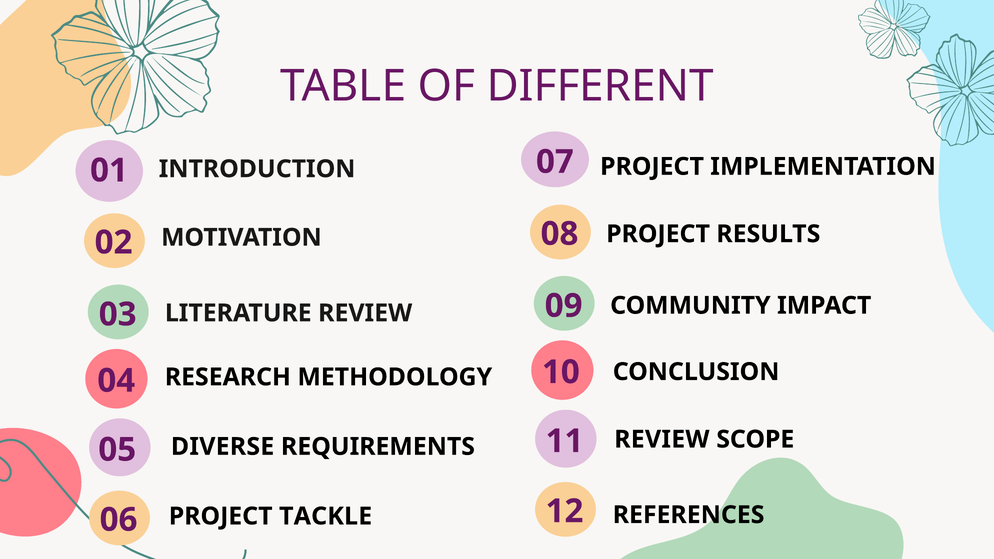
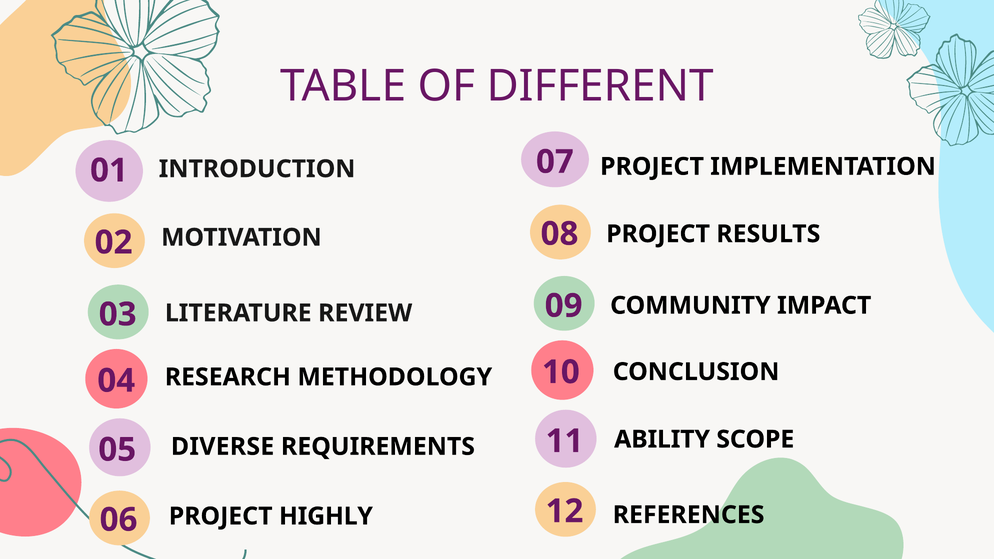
REVIEW: REVIEW -> ABILITY (662, 439)
TACKLE: TACKLE -> HIGHLY (326, 516)
